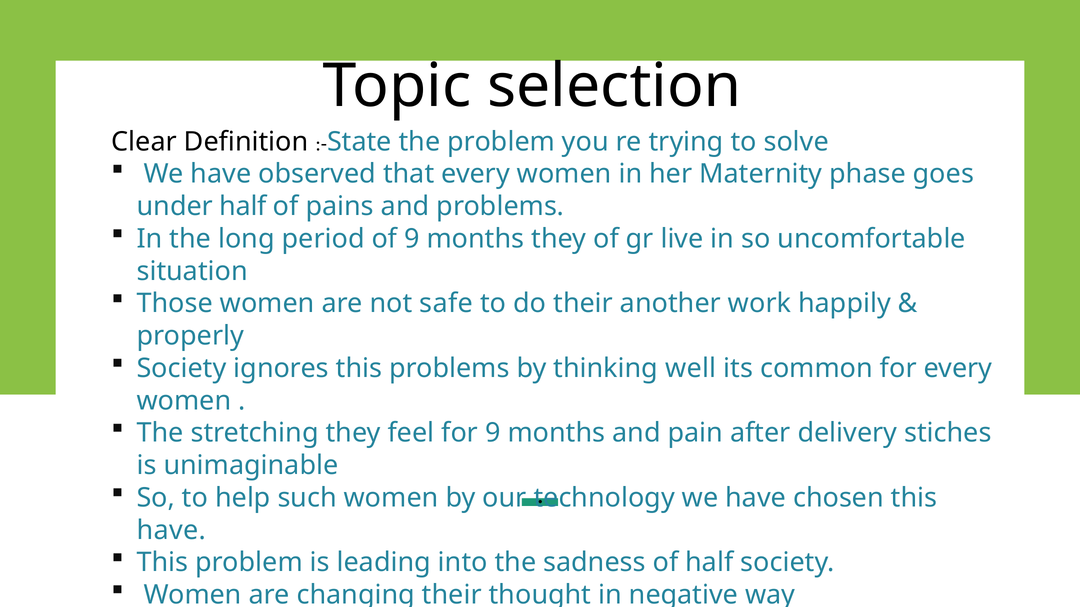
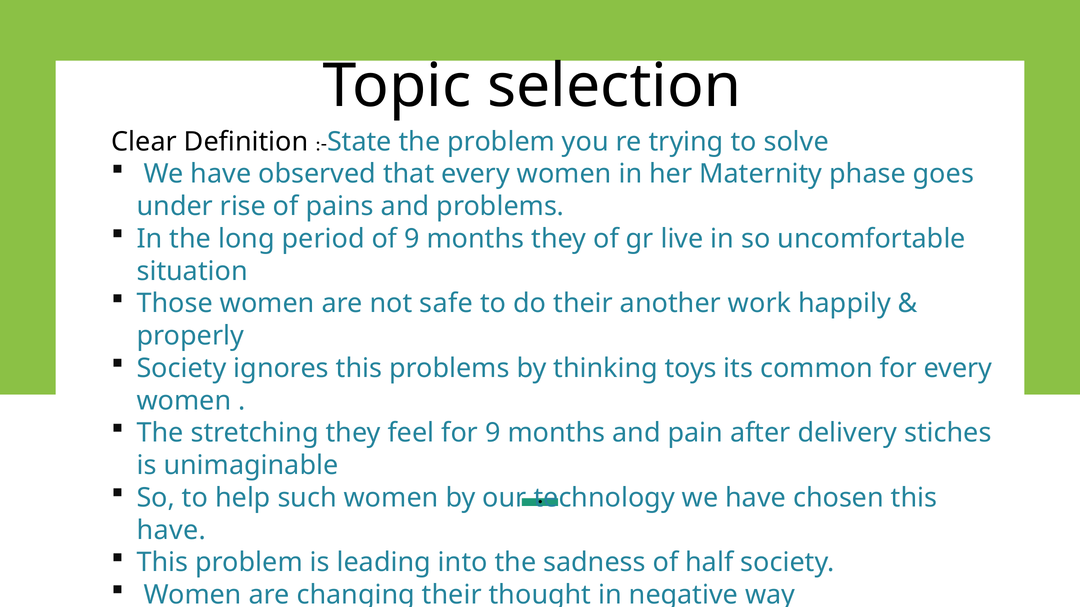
under half: half -> rise (243, 207)
well: well -> toys (691, 369)
